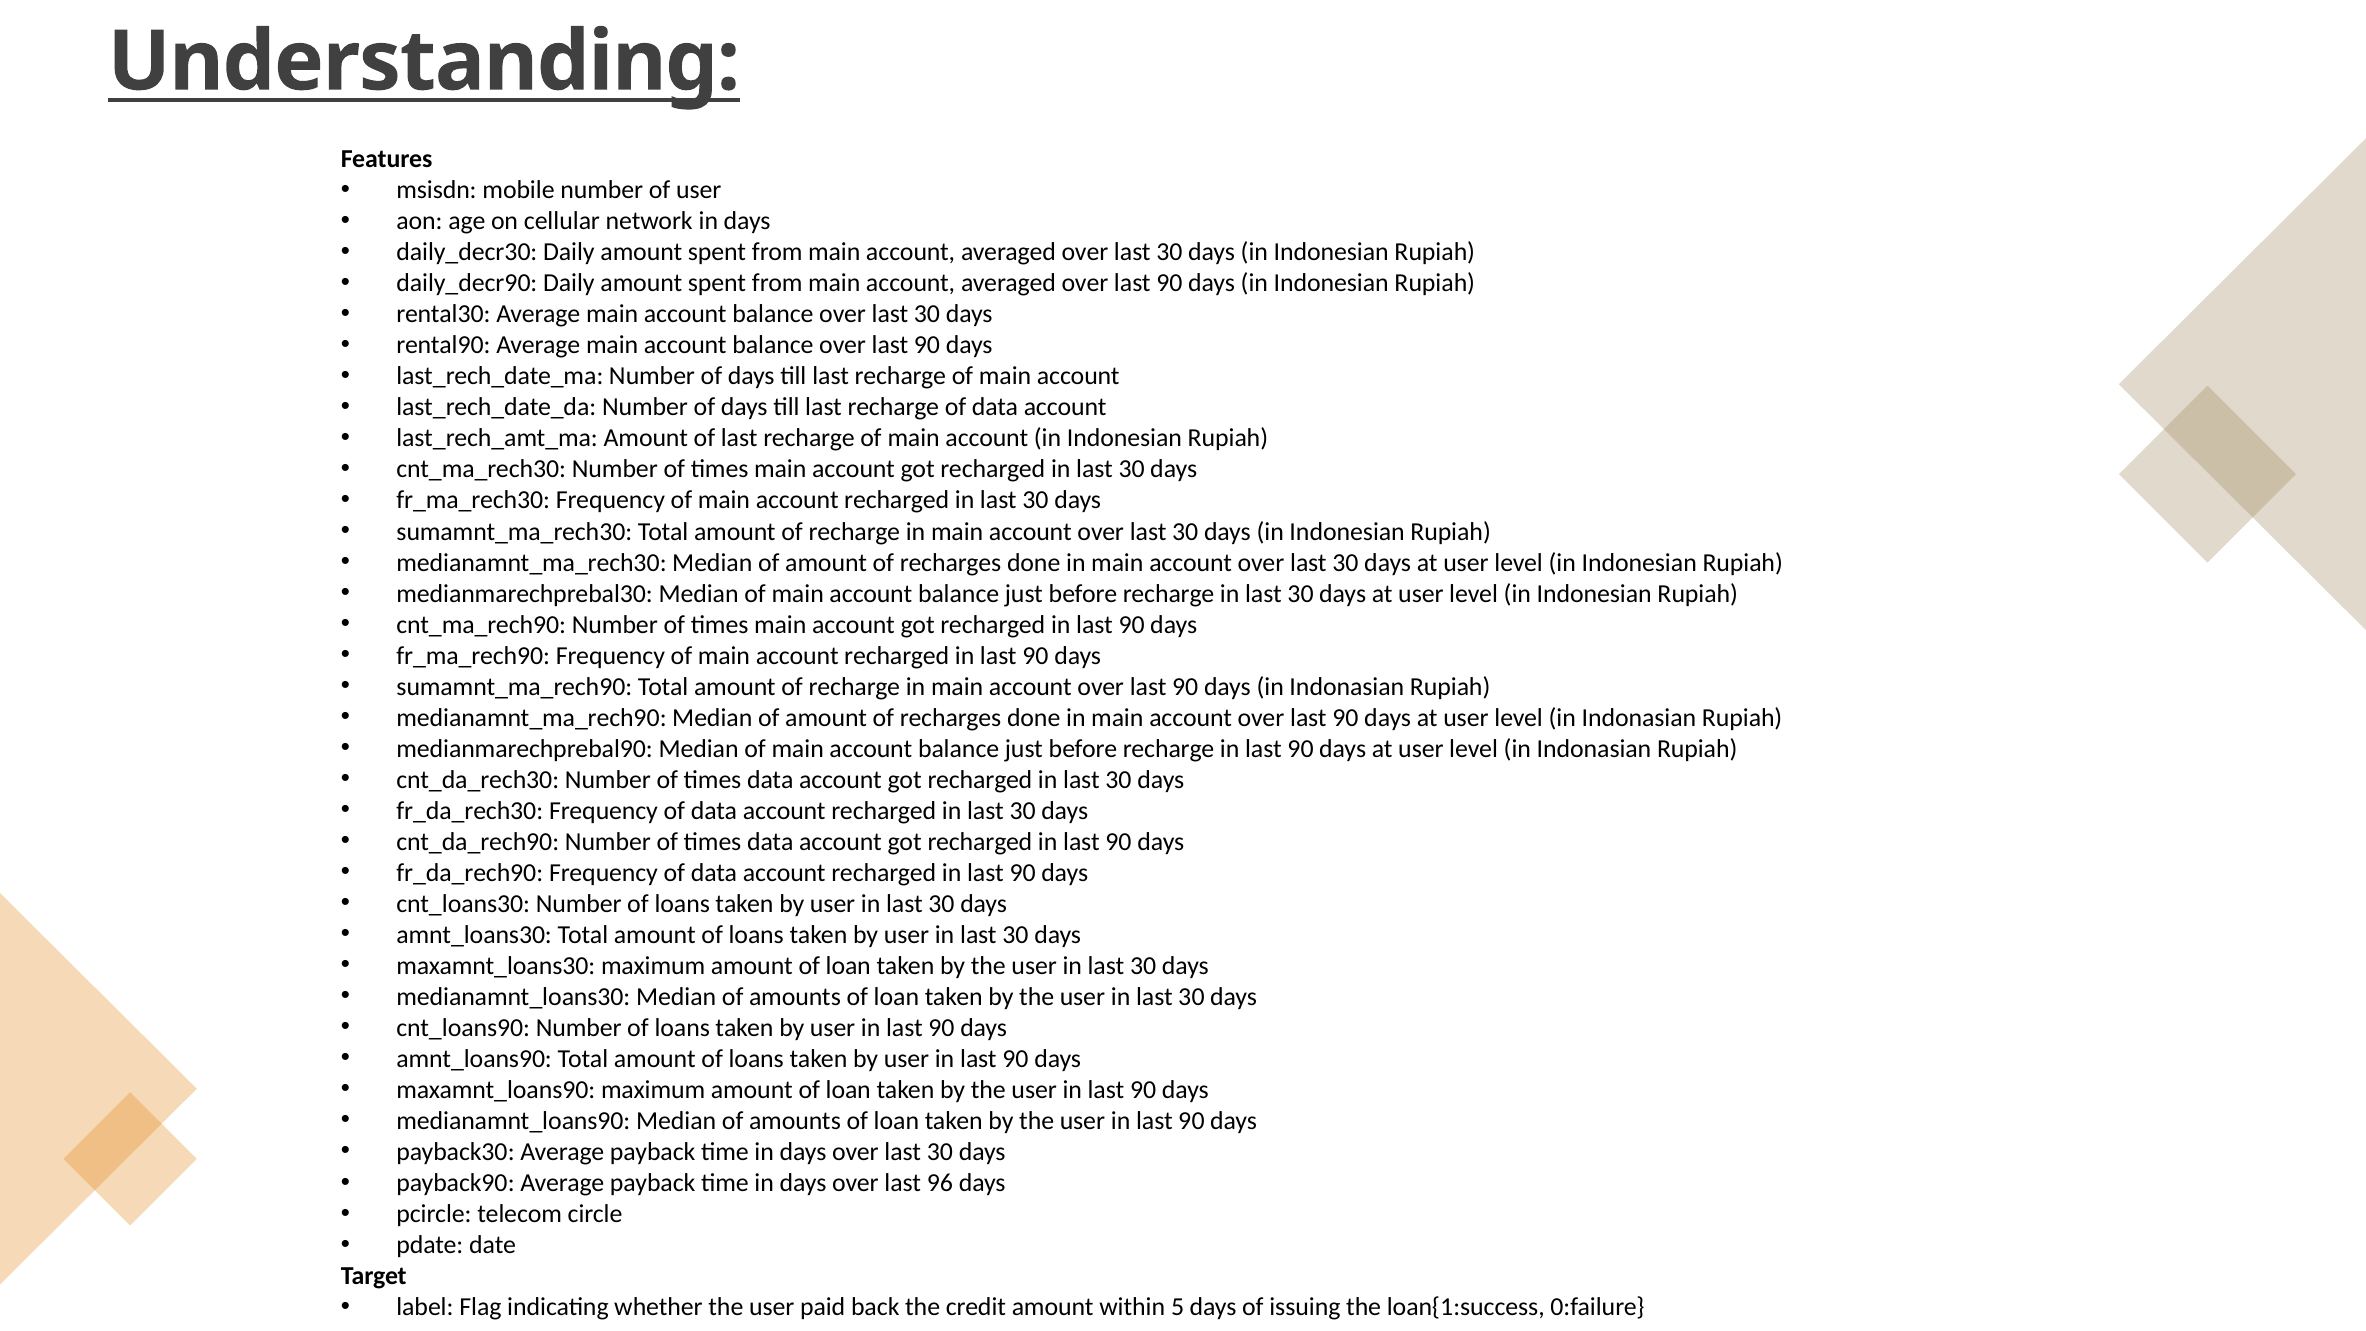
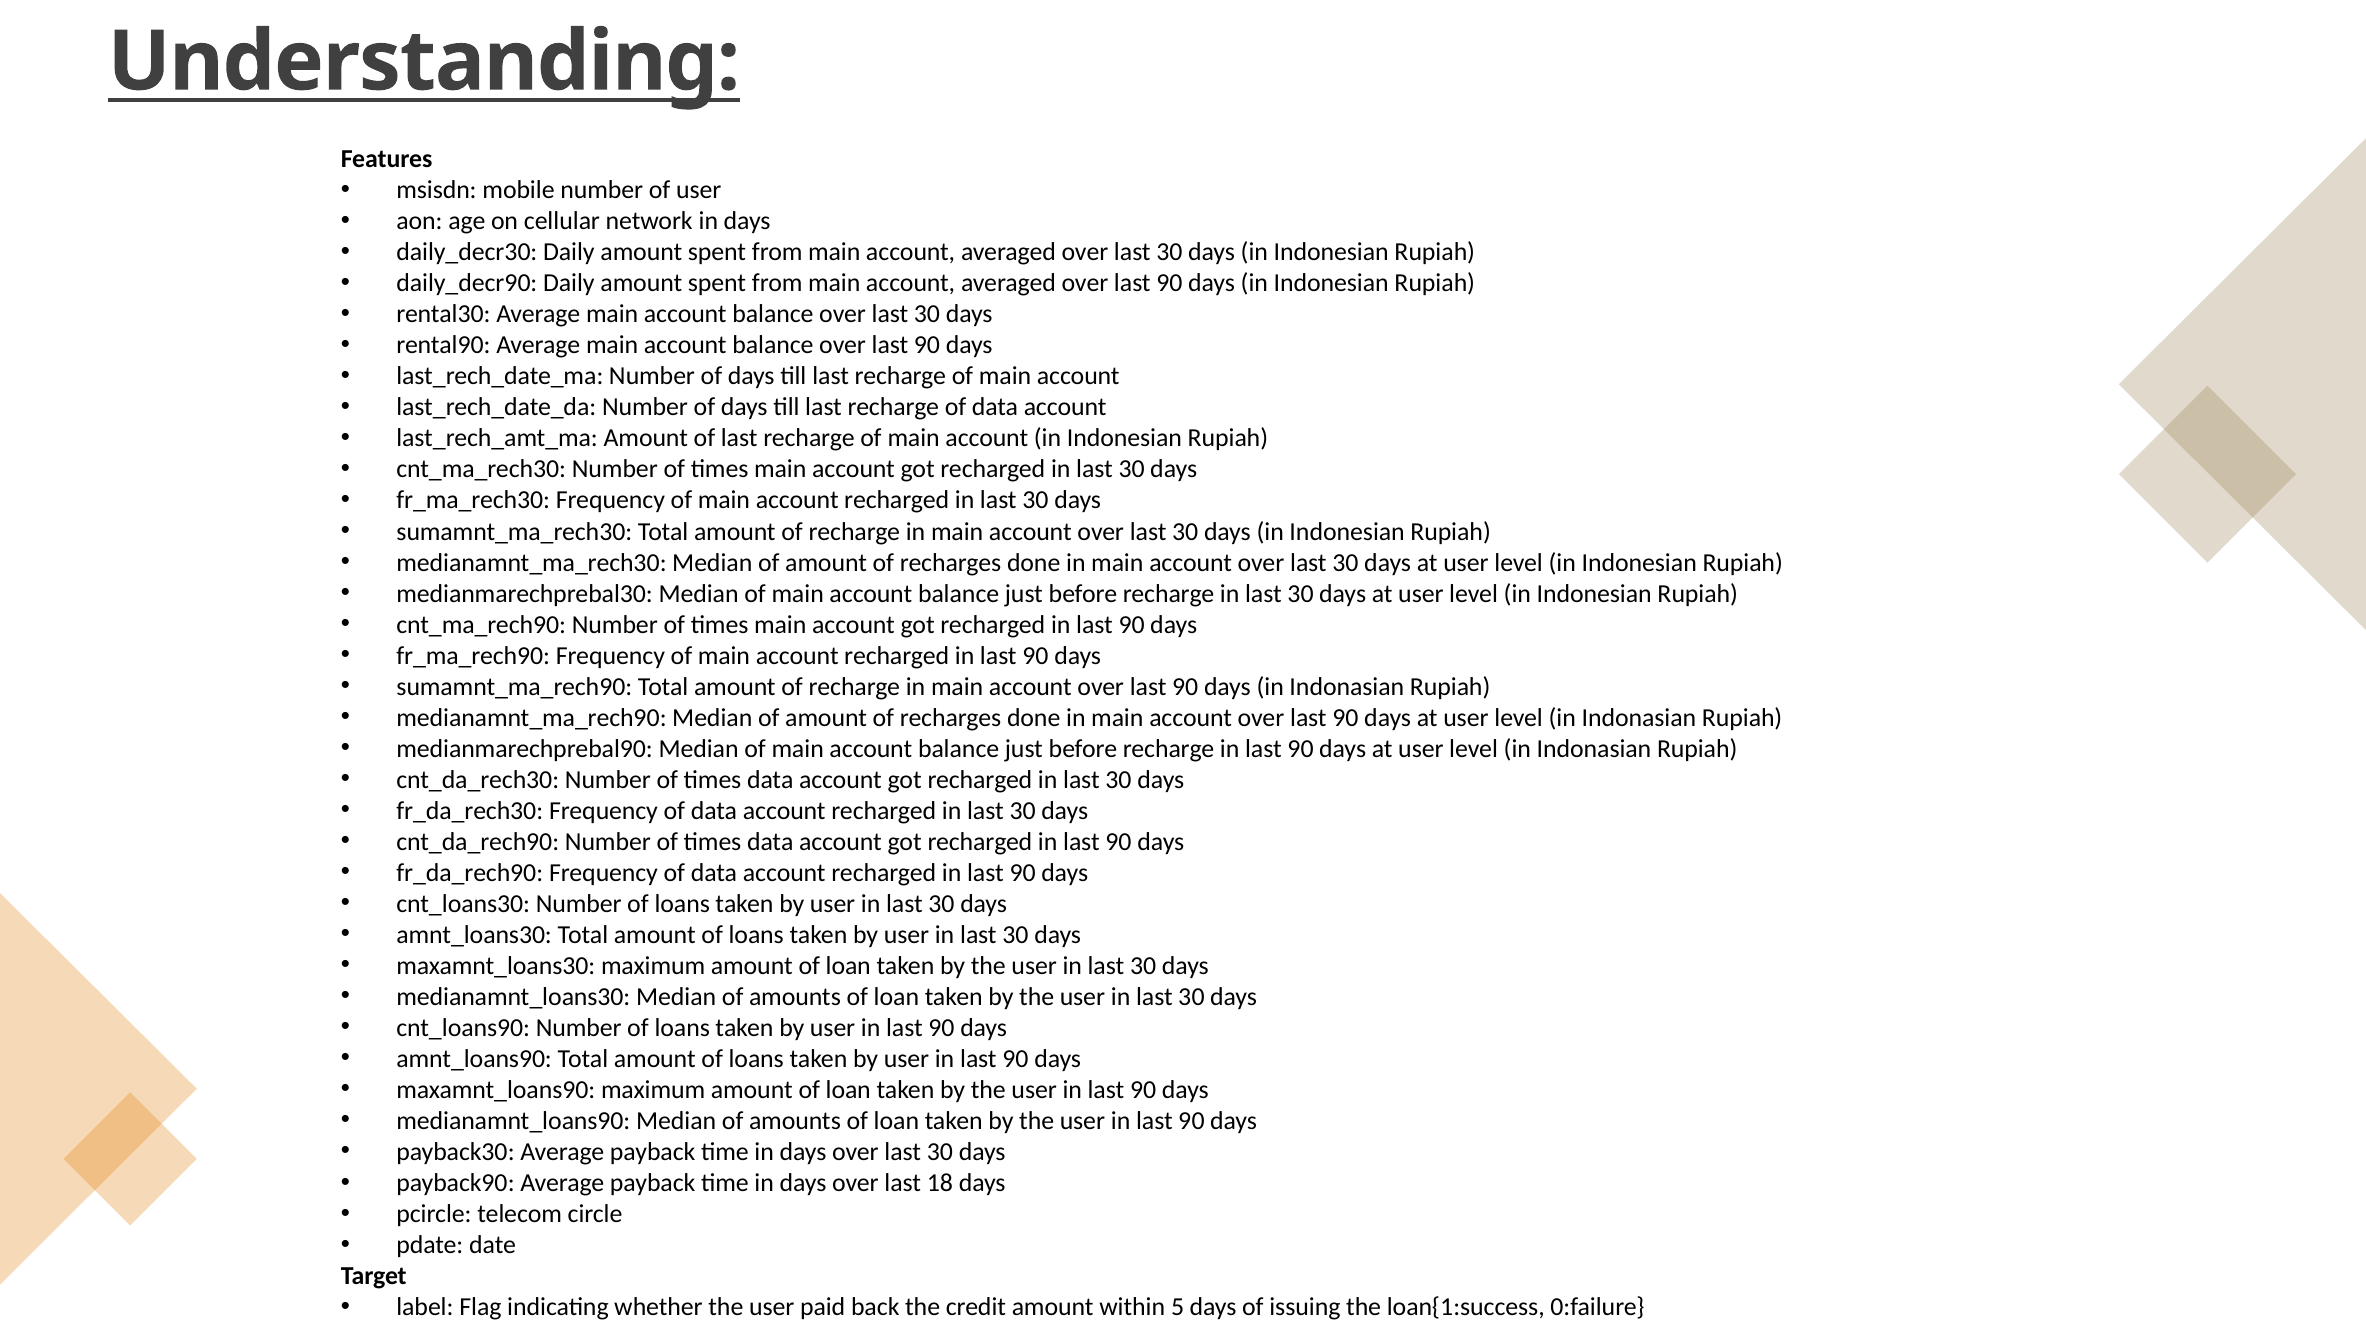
96: 96 -> 18 (940, 1183)
